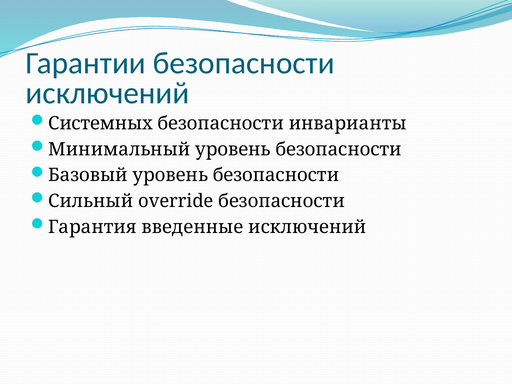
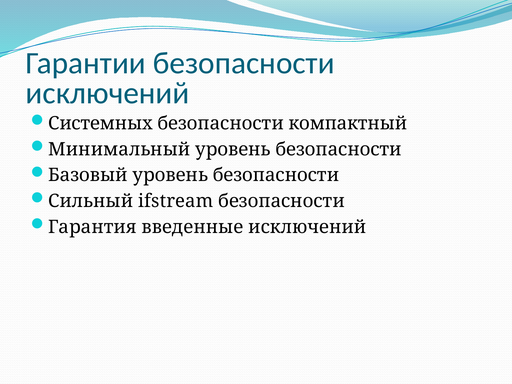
инварианты: инварианты -> компактный (348, 123)
override: override -> ifstream (176, 201)
